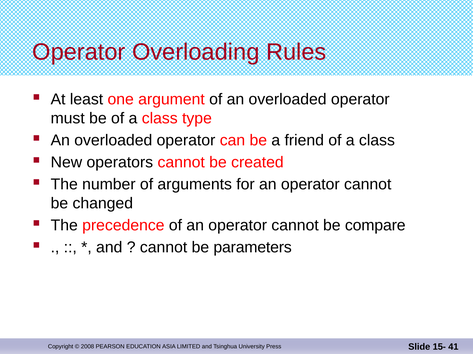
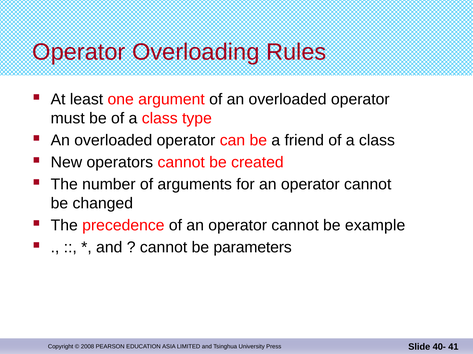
compare: compare -> example (375, 226)
15-: 15- -> 40- (439, 347)
